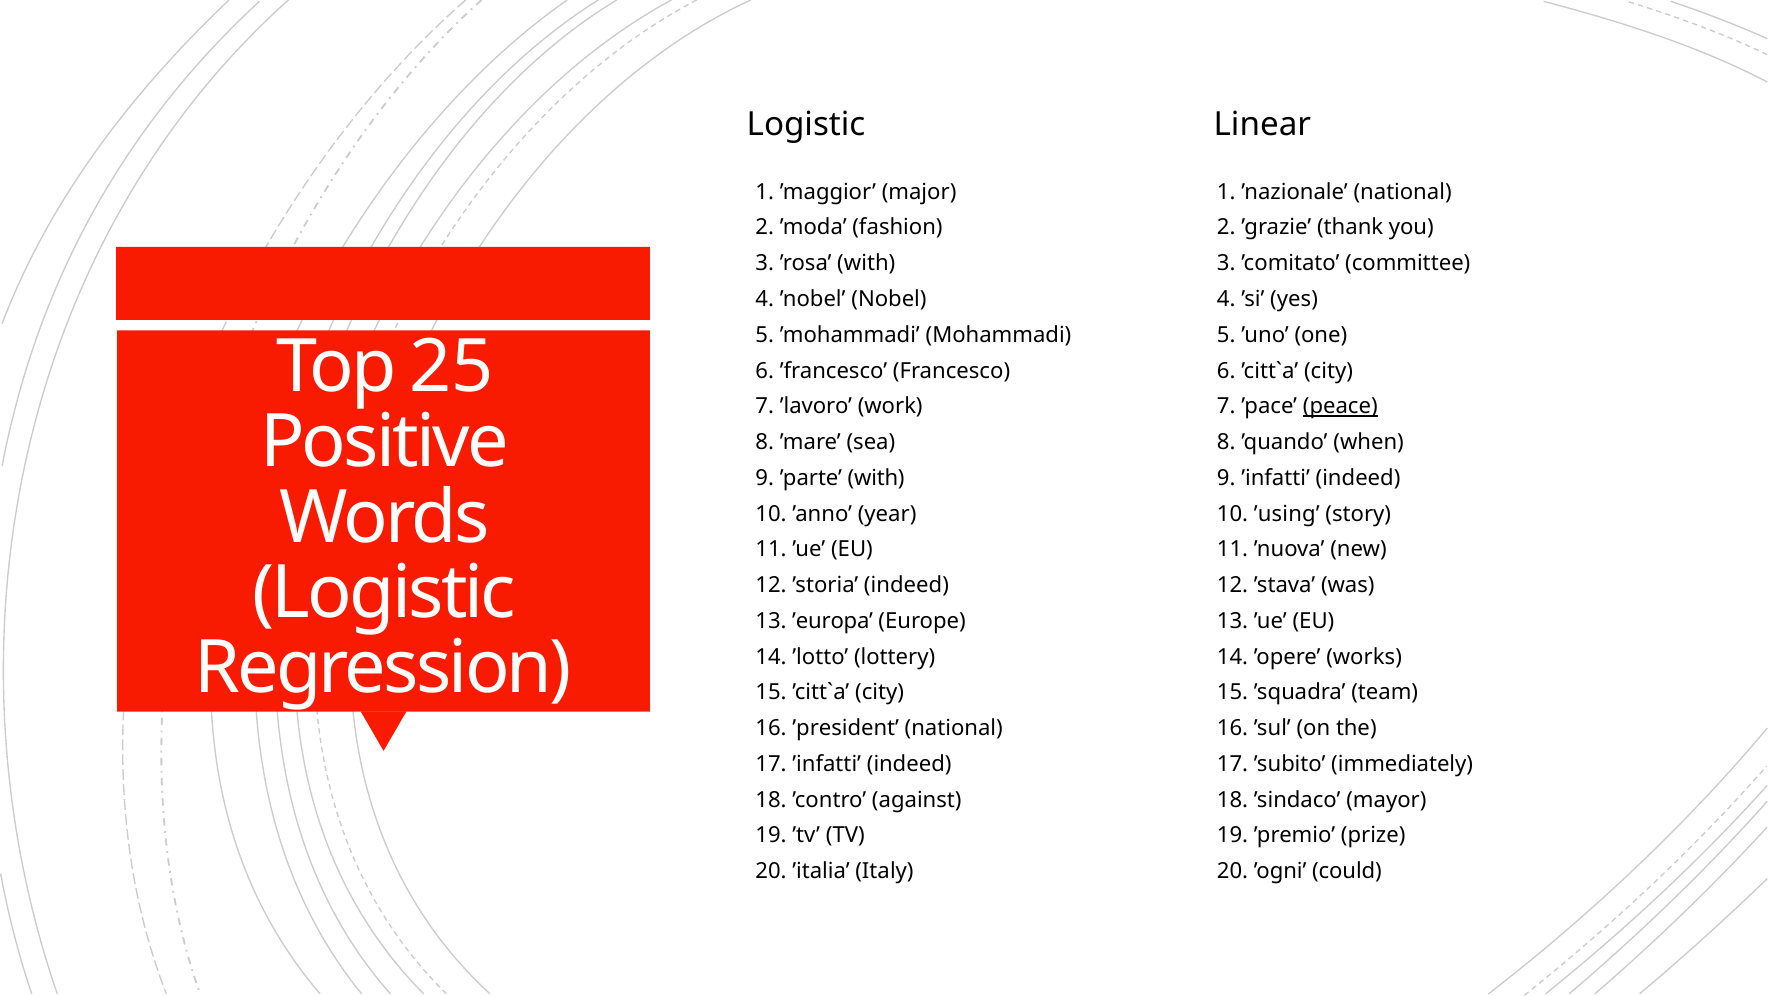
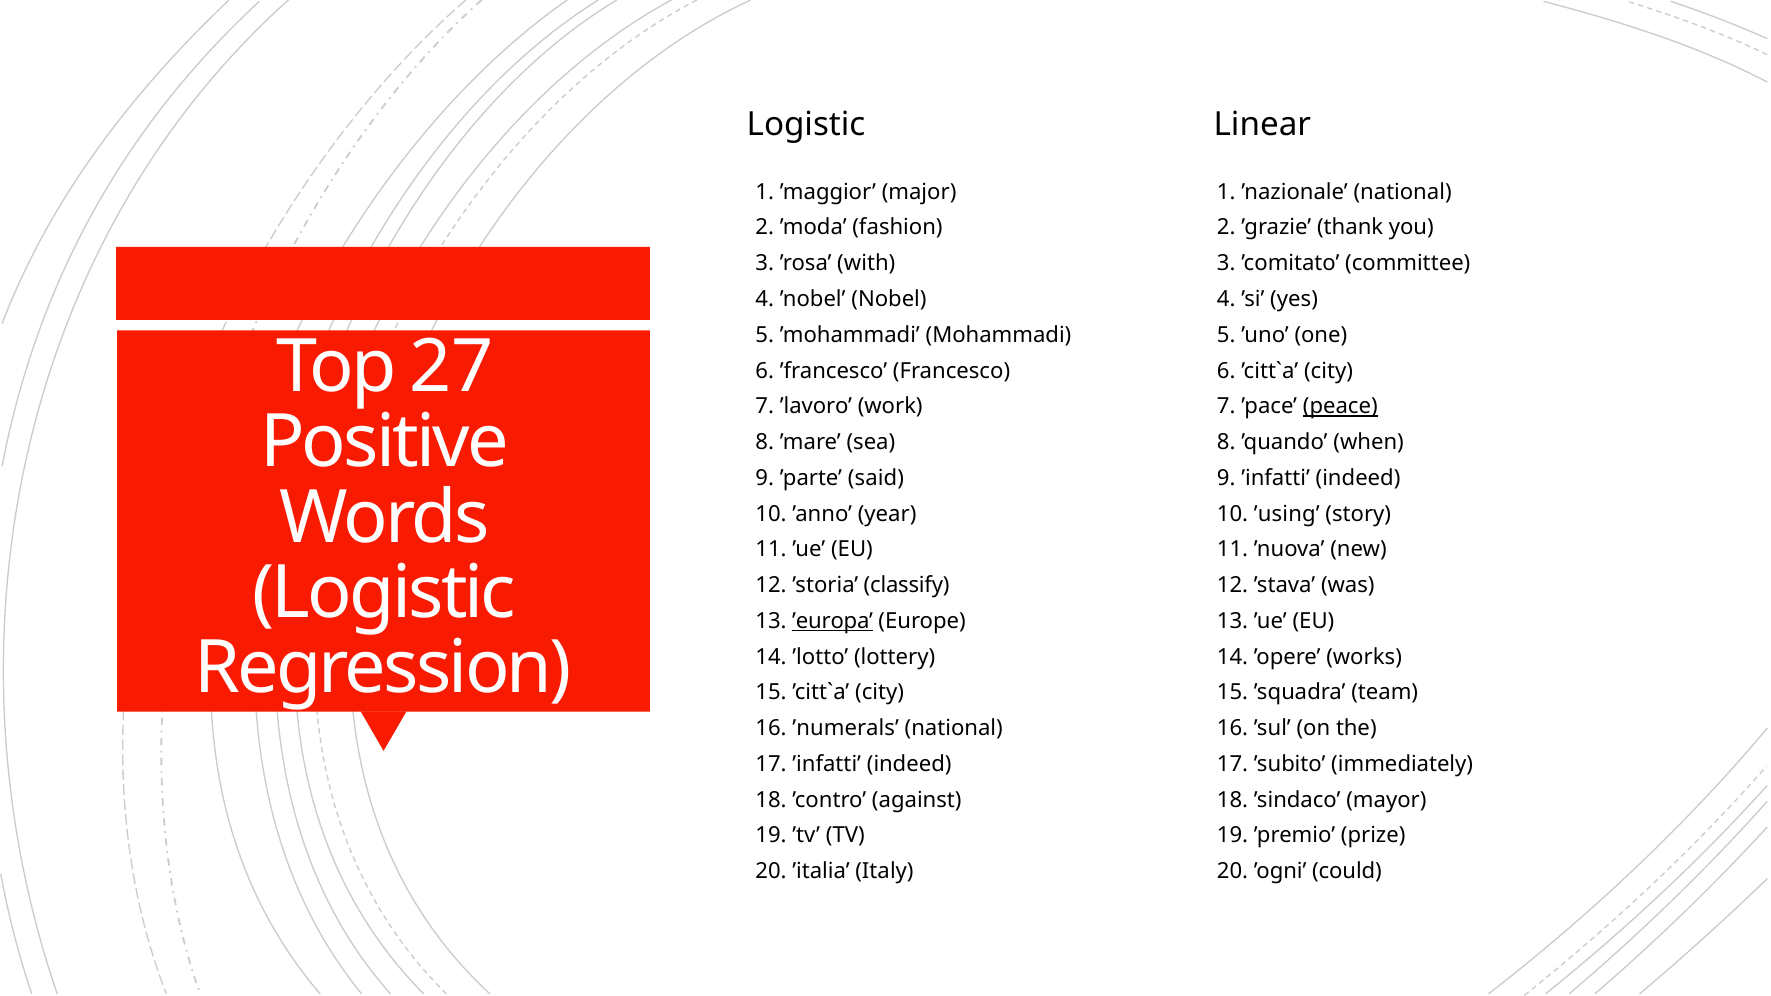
25: 25 -> 27 (452, 367)
’parte with: with -> said (876, 478)
’storia indeed: indeed -> classify (907, 585)
’europa underline: none -> present (833, 621)
’president: ’president -> ’numerals (846, 728)
